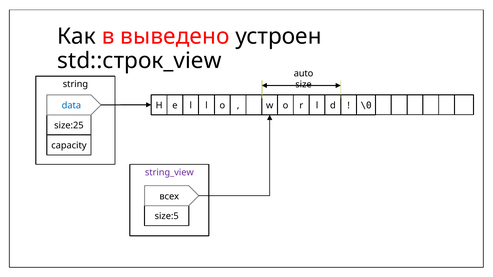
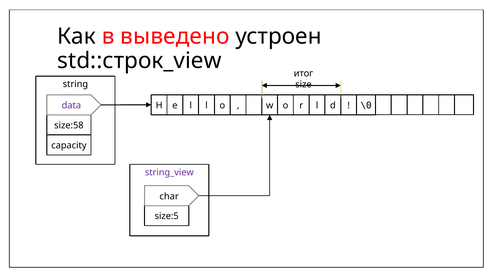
auto: auto -> итог (304, 74)
data colour: blue -> purple (71, 106)
size:25: size:25 -> size:58 (69, 126)
всех: всех -> char (169, 197)
